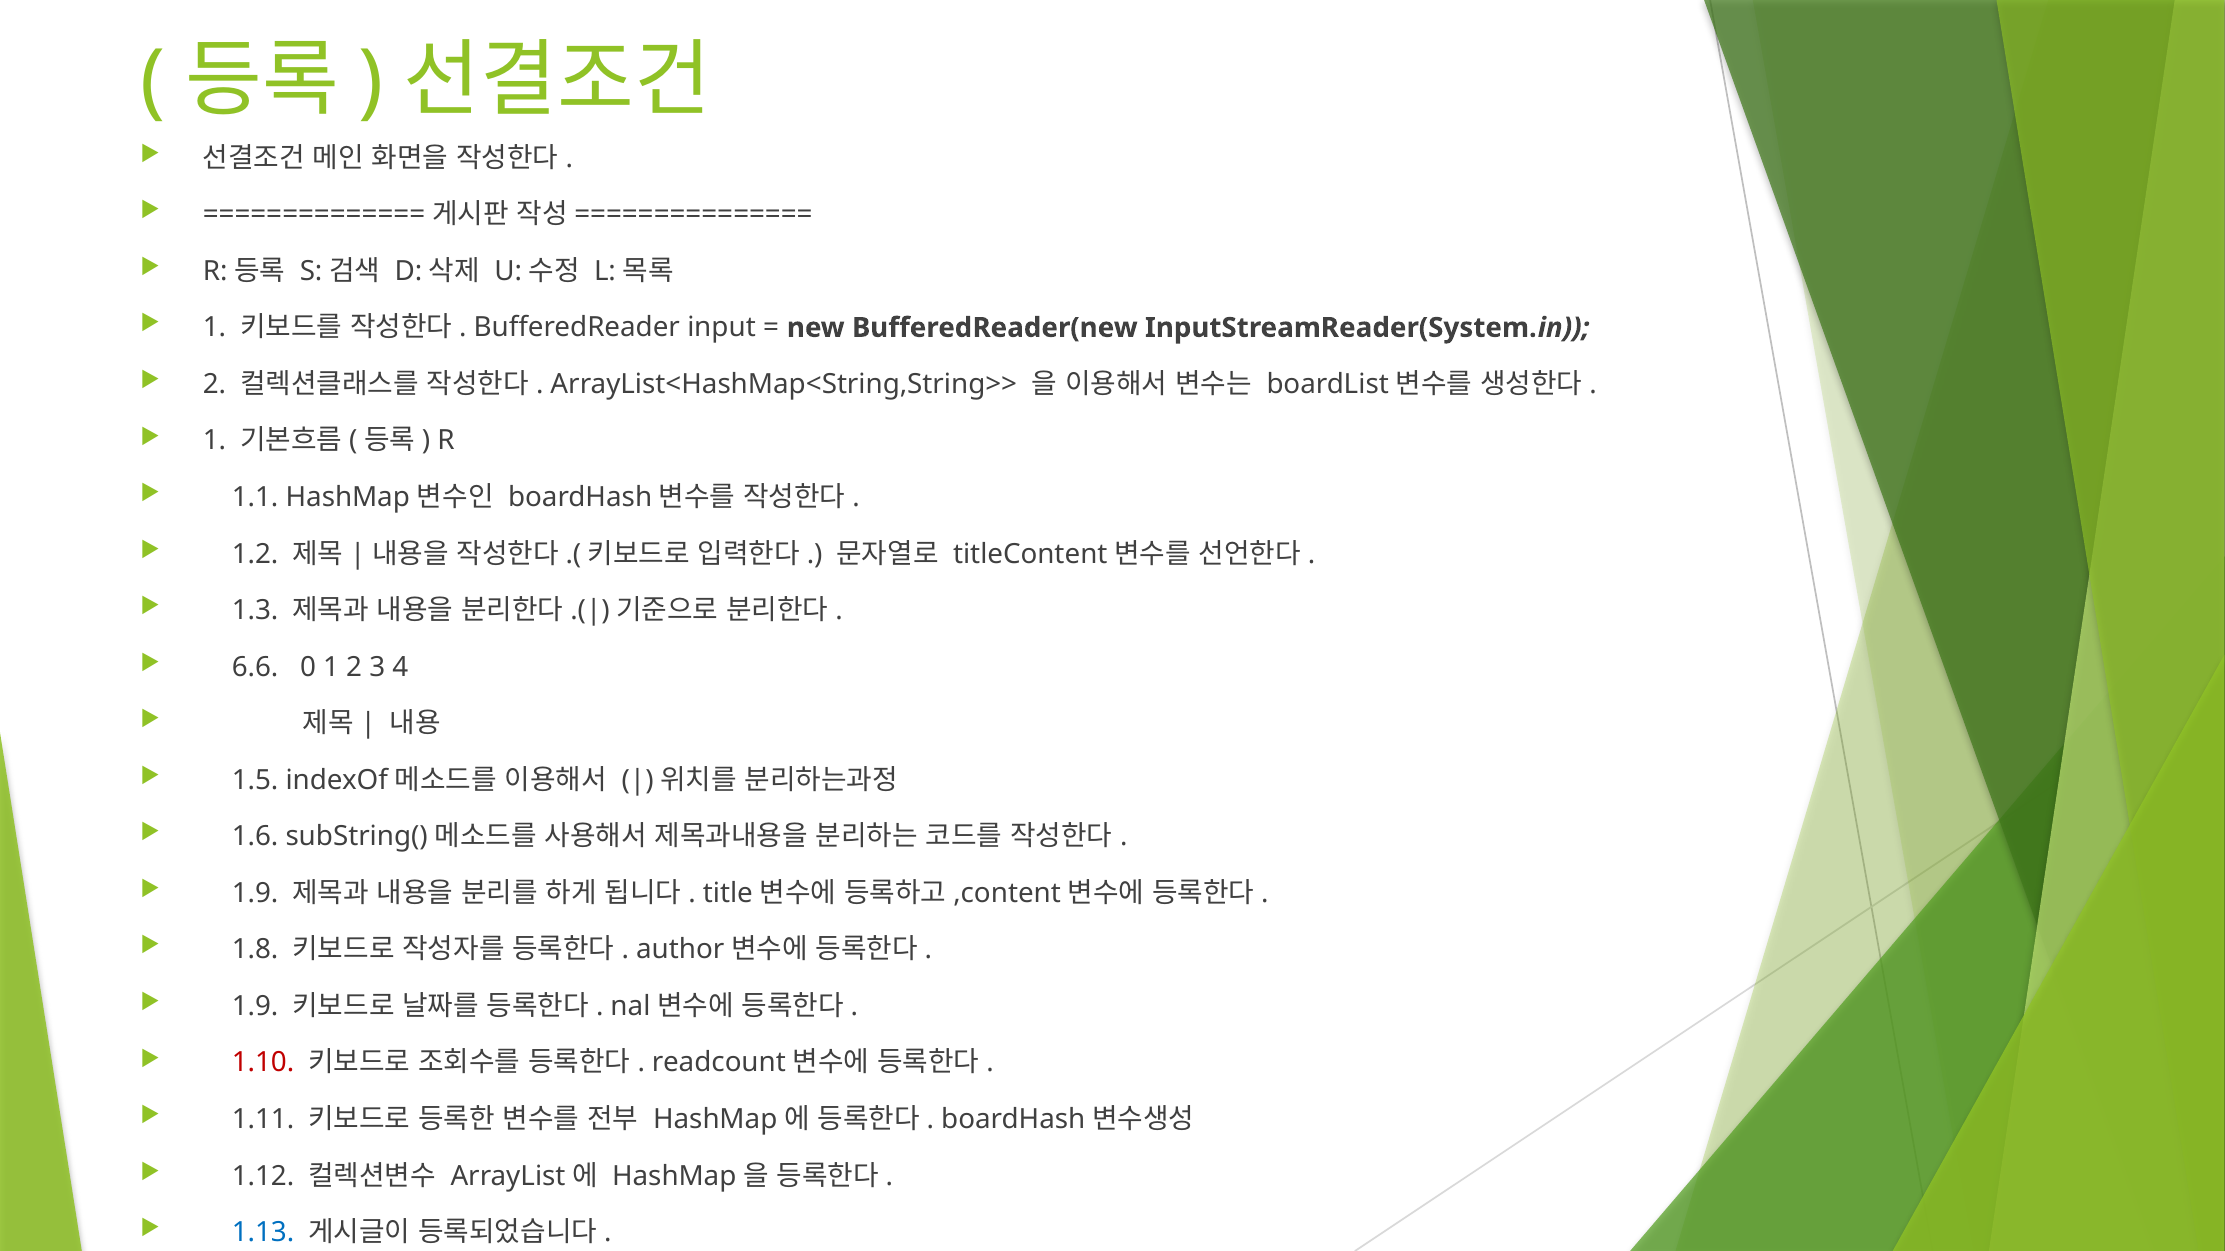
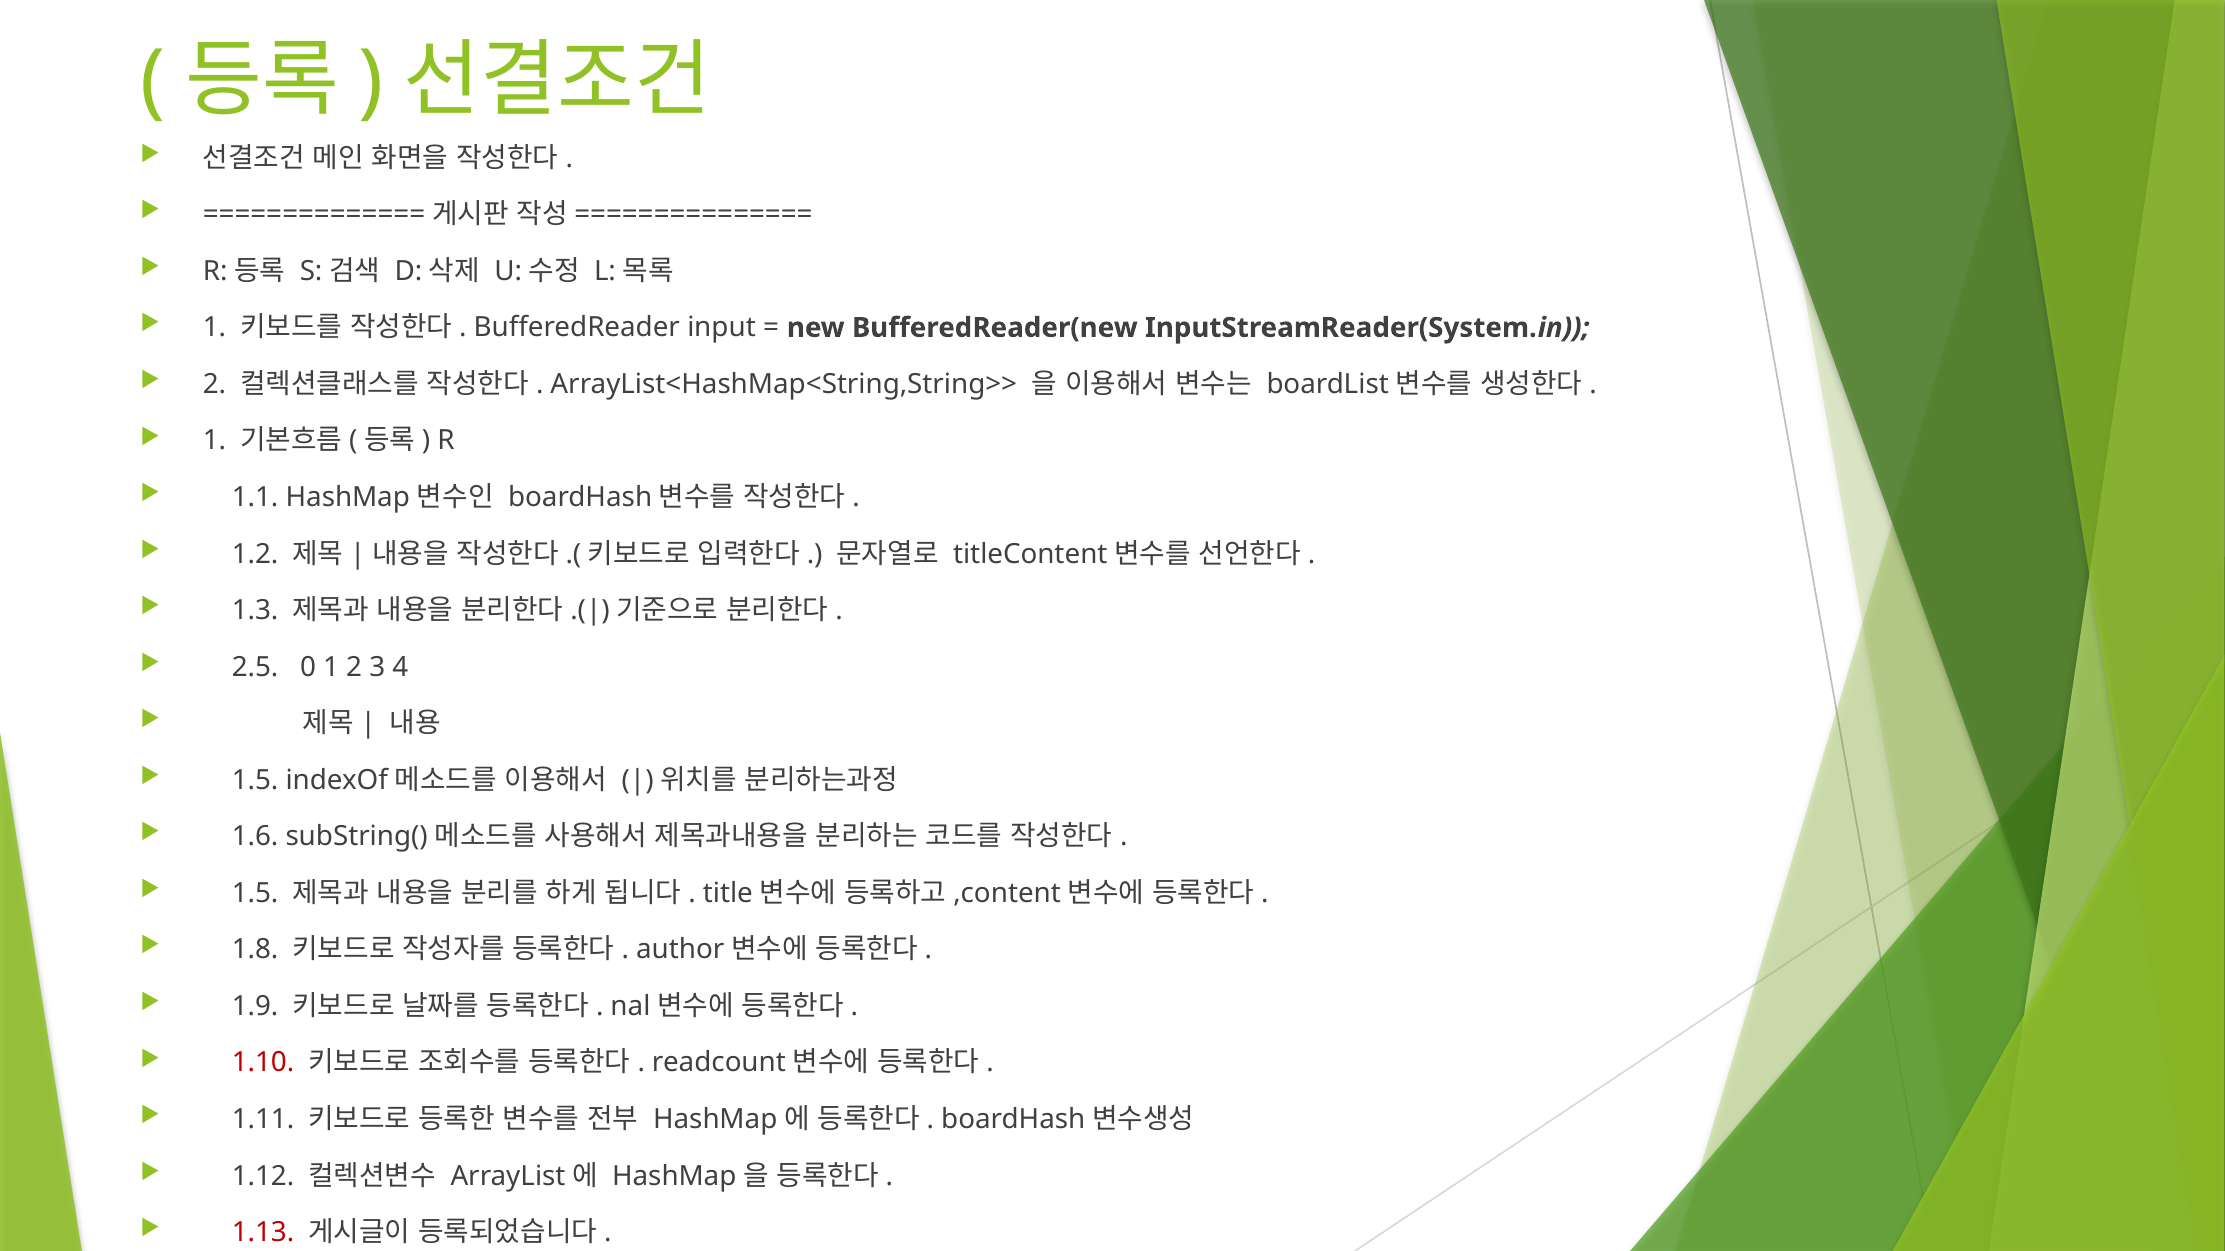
6.6: 6.6 -> 2.5 (255, 667)
1.9: 1.9 -> 1.5 (255, 894)
1.13 colour: blue -> red (263, 1233)
